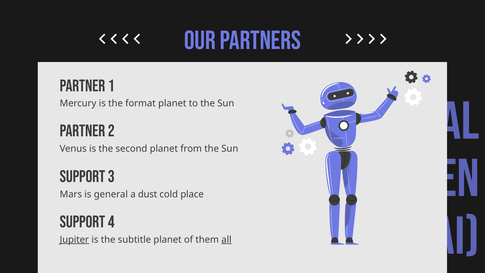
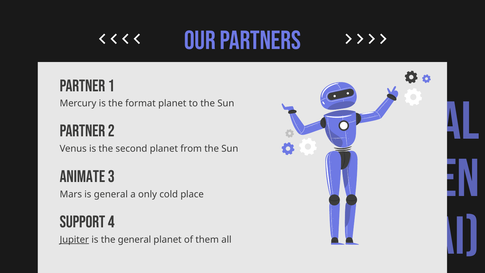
SUPPORT: SUPPORT -> ANIMATE (82, 177)
dust: dust -> only (148, 194)
the subtitle: subtitle -> general (134, 239)
all underline: present -> none (226, 239)
